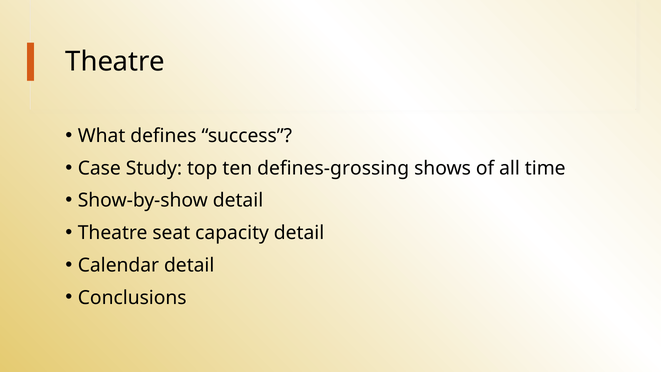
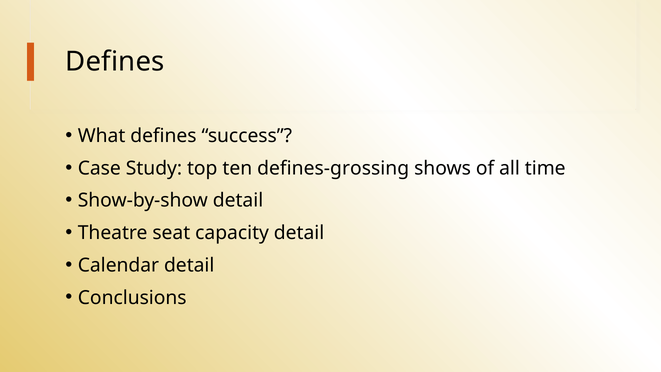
Theatre: Theatre -> Defines (115, 62)
